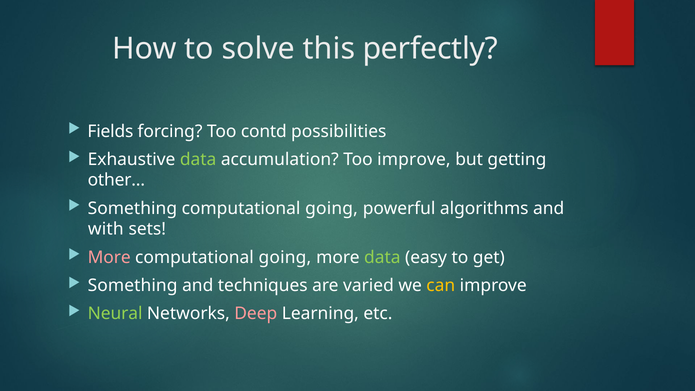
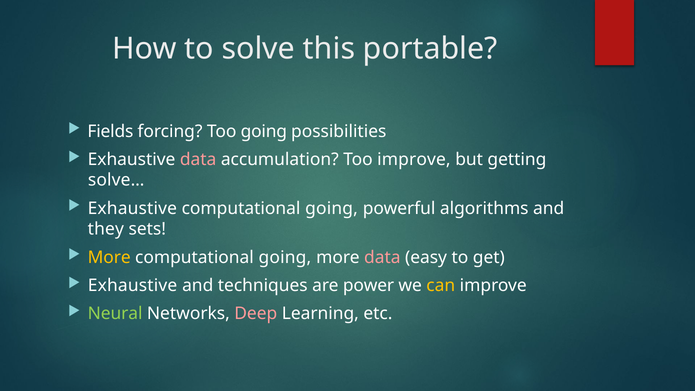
perfectly: perfectly -> portable (430, 49)
Too contd: contd -> going (264, 131)
data colour: light green -> pink (198, 159)
other…: other… -> solve… (116, 180)
Something: Something -> Exhaustive (132, 208)
with: with -> they (106, 229)
More colour: pink -> yellow (109, 257)
data colour: light green -> pink (382, 257)
Something: Something -> Exhaustive (133, 285)
varied: varied -> power (369, 285)
